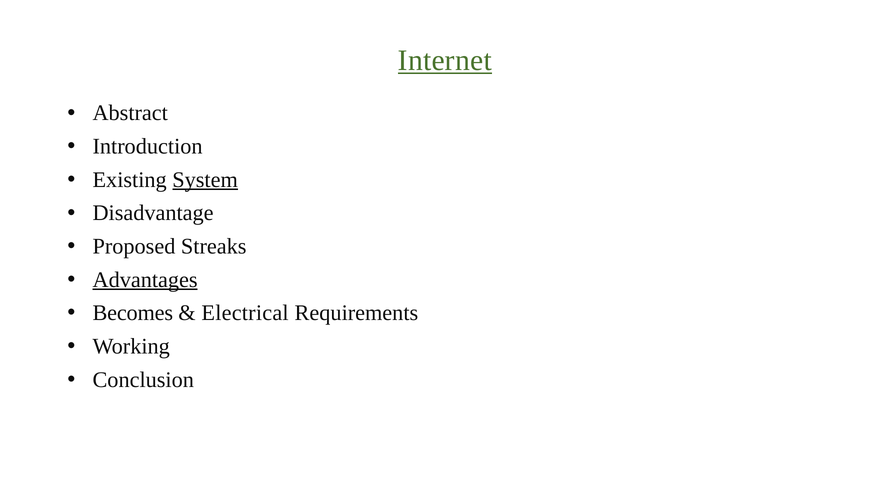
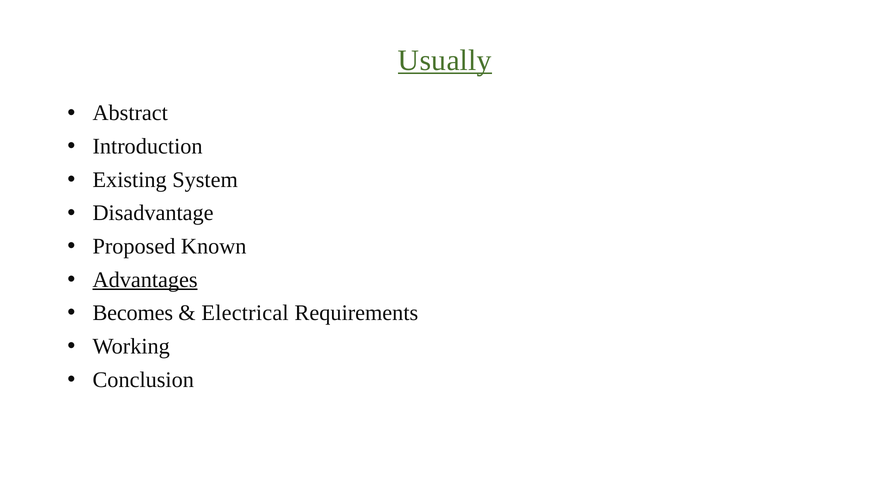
Internet: Internet -> Usually (445, 60)
System underline: present -> none (205, 180)
Streaks: Streaks -> Known (214, 246)
